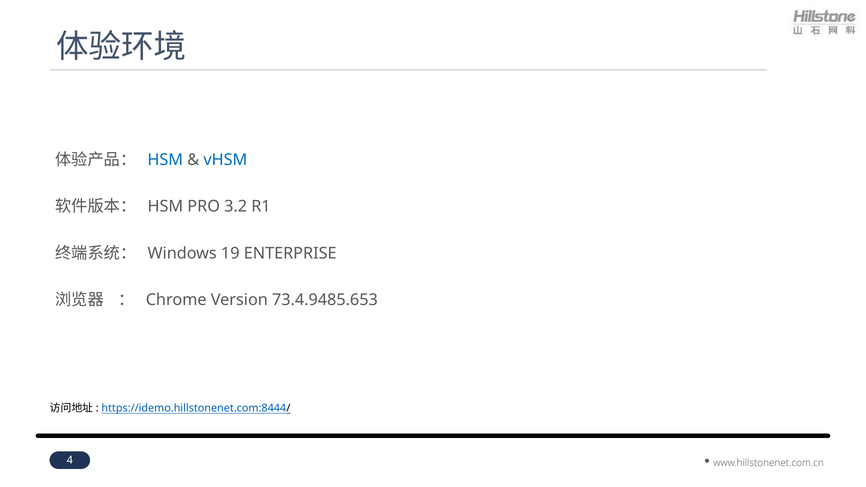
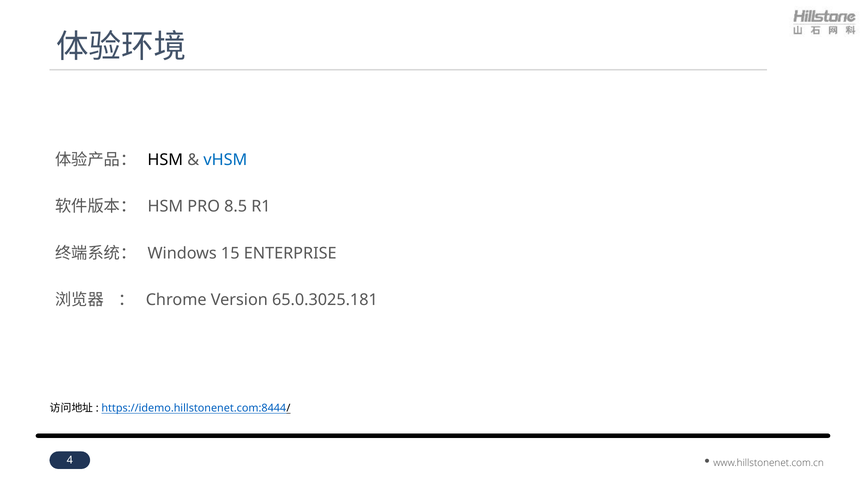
HSM colour: blue -> black (165, 160)
3.2: 3.2 -> 8.5 (236, 207)
19: 19 -> 15 (230, 253)
73.4.9485.653: 73.4.9485.653 -> 65.0.3025.181 (325, 300)
